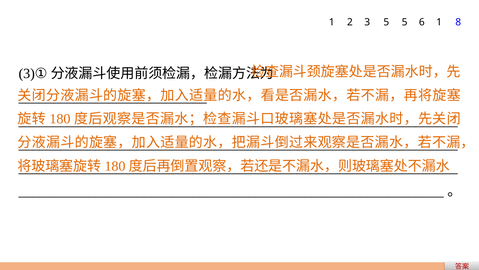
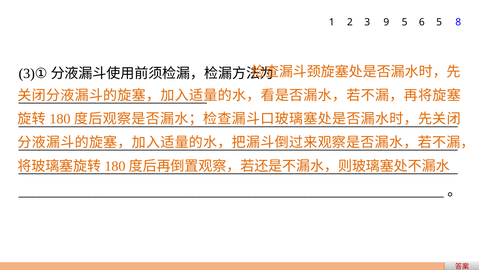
3 5: 5 -> 9 (386, 22)
6 1: 1 -> 5 (439, 22)
